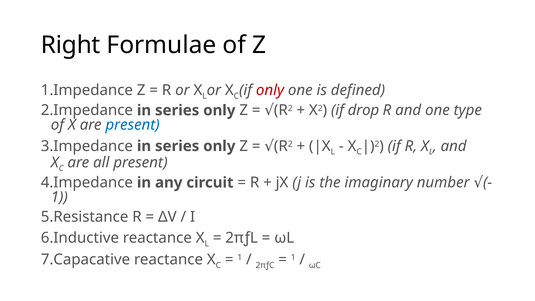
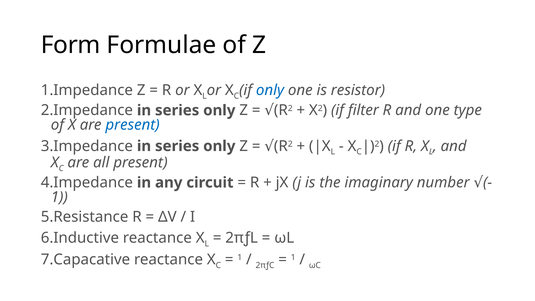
Right: Right -> Form (71, 45)
only colour: red -> blue (270, 90)
defined: defined -> resistor (358, 90)
drop: drop -> filter (363, 110)
